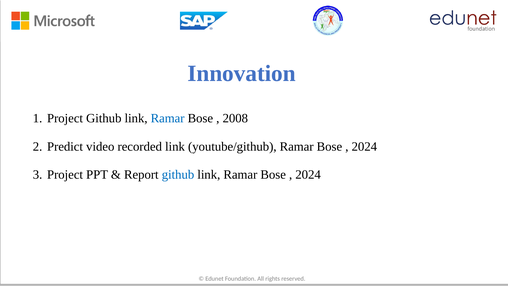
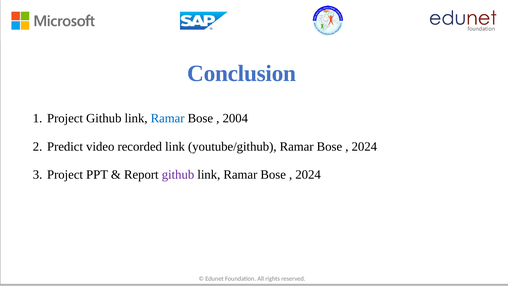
Innovation: Innovation -> Conclusion (242, 73)
2008: 2008 -> 2004 (235, 118)
github colour: blue -> purple (178, 175)
